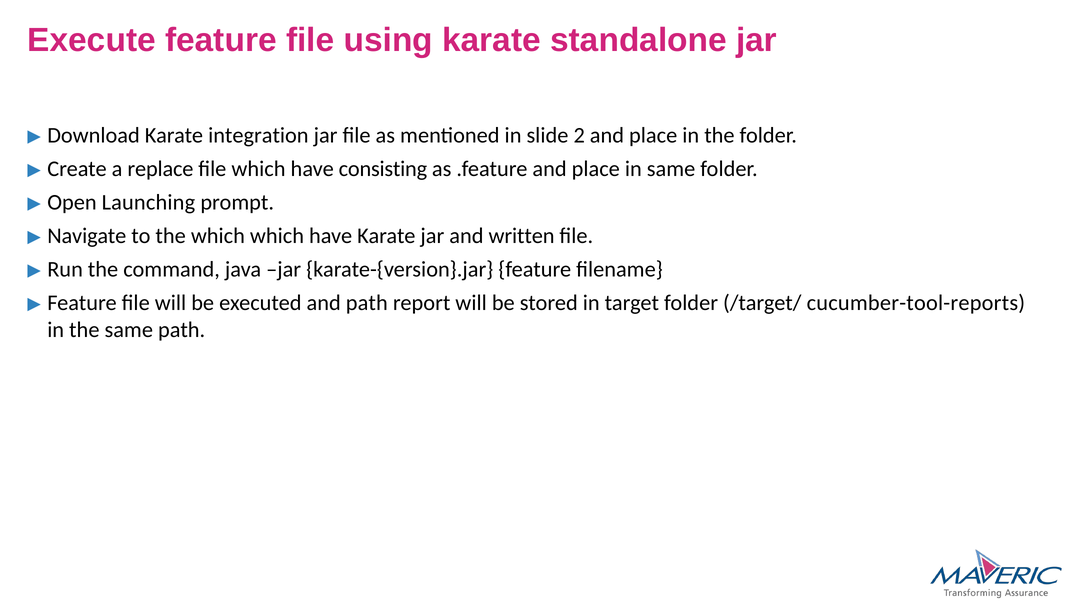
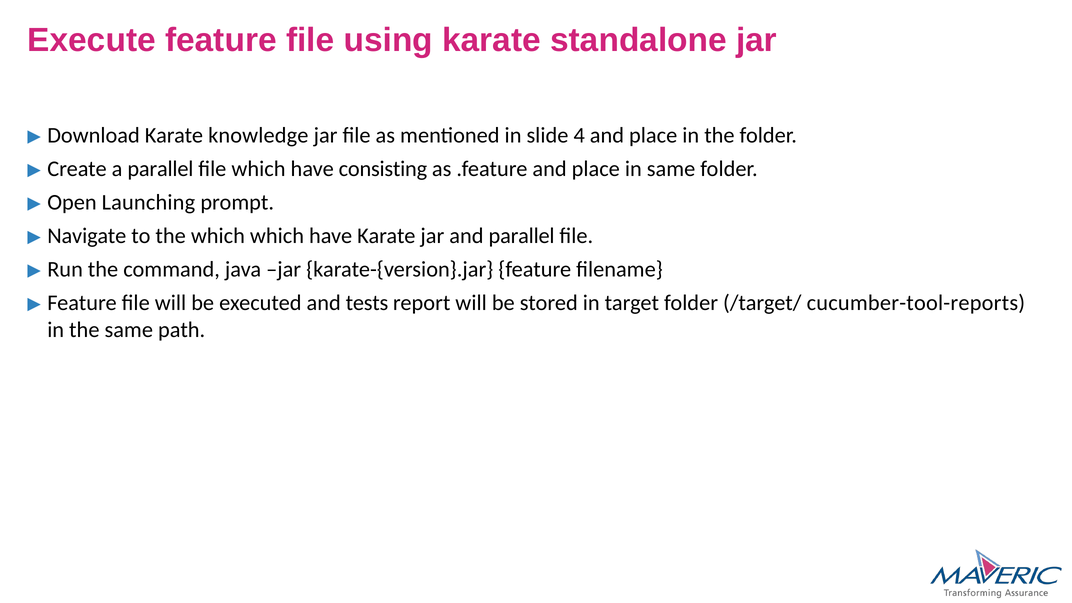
integration: integration -> knowledge (258, 136)
2: 2 -> 4 (579, 136)
a replace: replace -> parallel (160, 169)
and written: written -> parallel (522, 236)
and path: path -> tests (367, 303)
